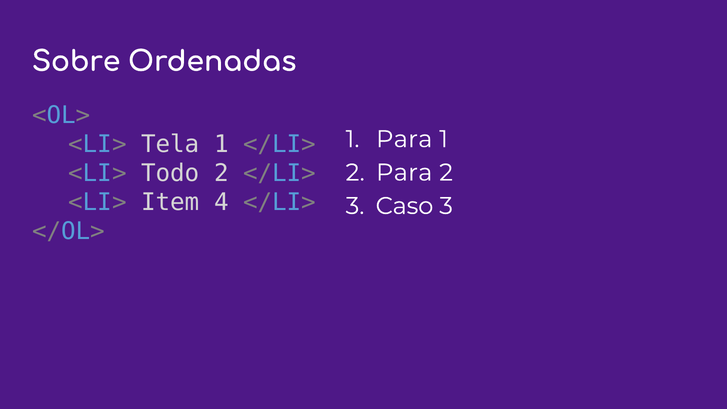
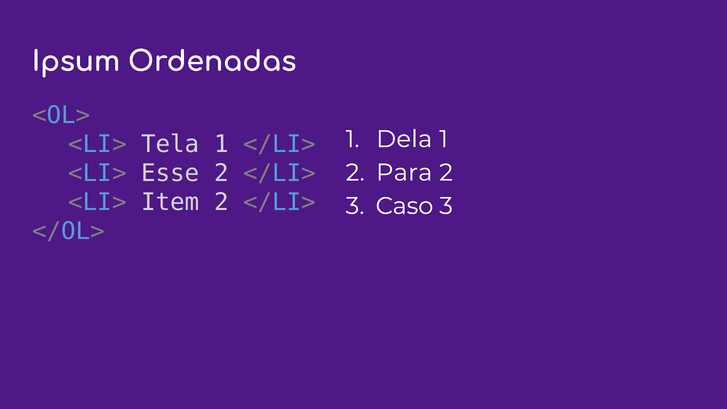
Sobre: Sobre -> Ipsum (76, 62)
1 Para: Para -> Dela (404, 139)
Todo: Todo -> Esse (170, 173)
Item 4: 4 -> 2 (221, 202)
